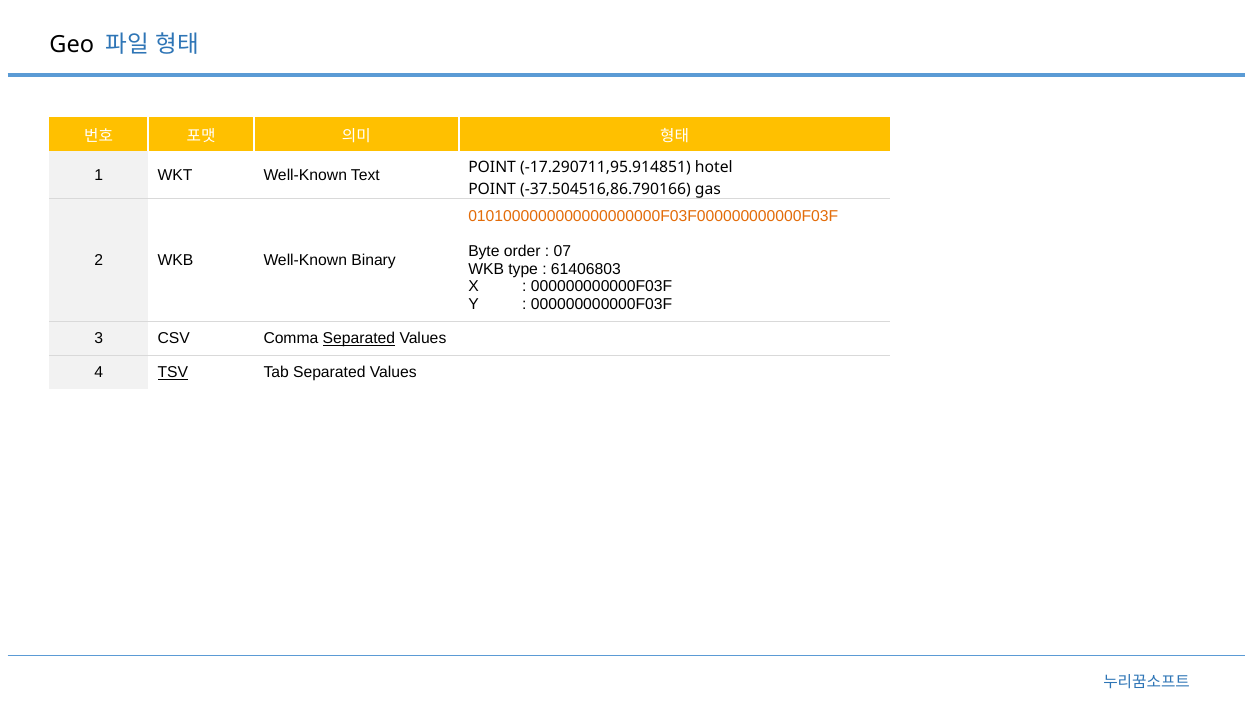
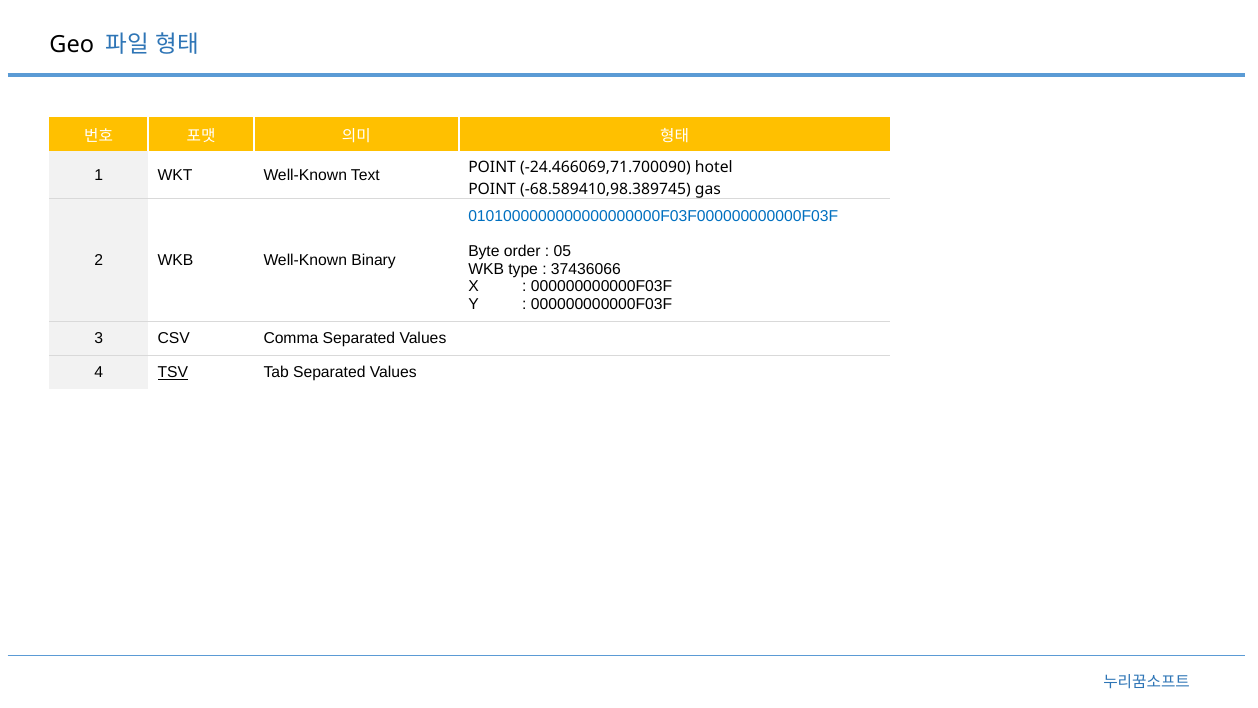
-17.290711,95.914851: -17.290711,95.914851 -> -24.466069,71.700090 (605, 167)
-37.504516,86.790166: -37.504516,86.790166 -> -68.589410,98.389745 (605, 189)
0101000000000000000000F03F000000000000F03F colour: orange -> blue (653, 216)
07: 07 -> 05 (562, 251)
61406803: 61406803 -> 37436066 (586, 269)
Separated underline: present -> none (359, 338)
